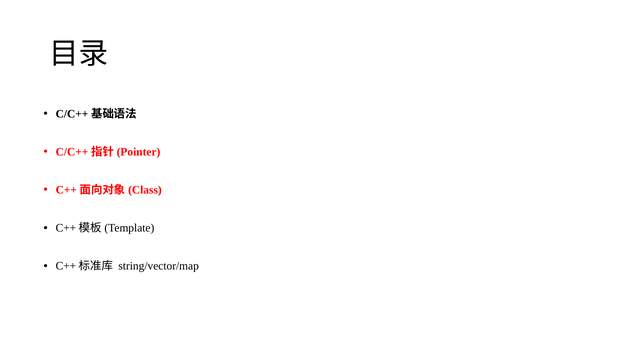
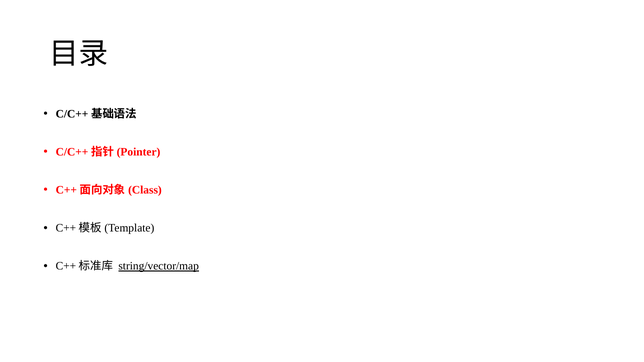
string/vector/map underline: none -> present (159, 266)
